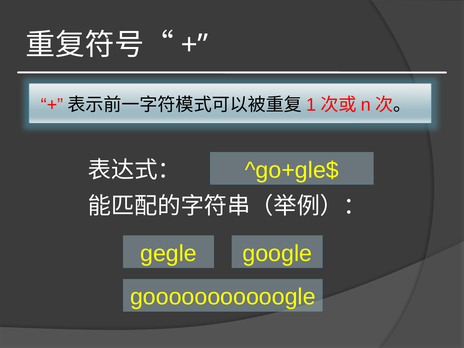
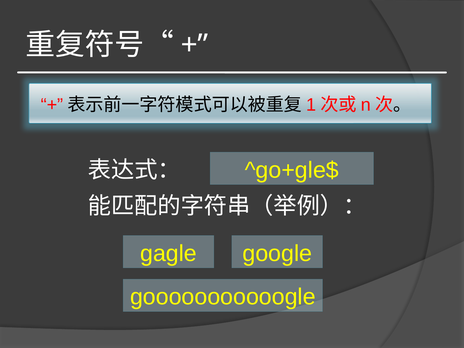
gegle: gegle -> gagle (169, 253)
